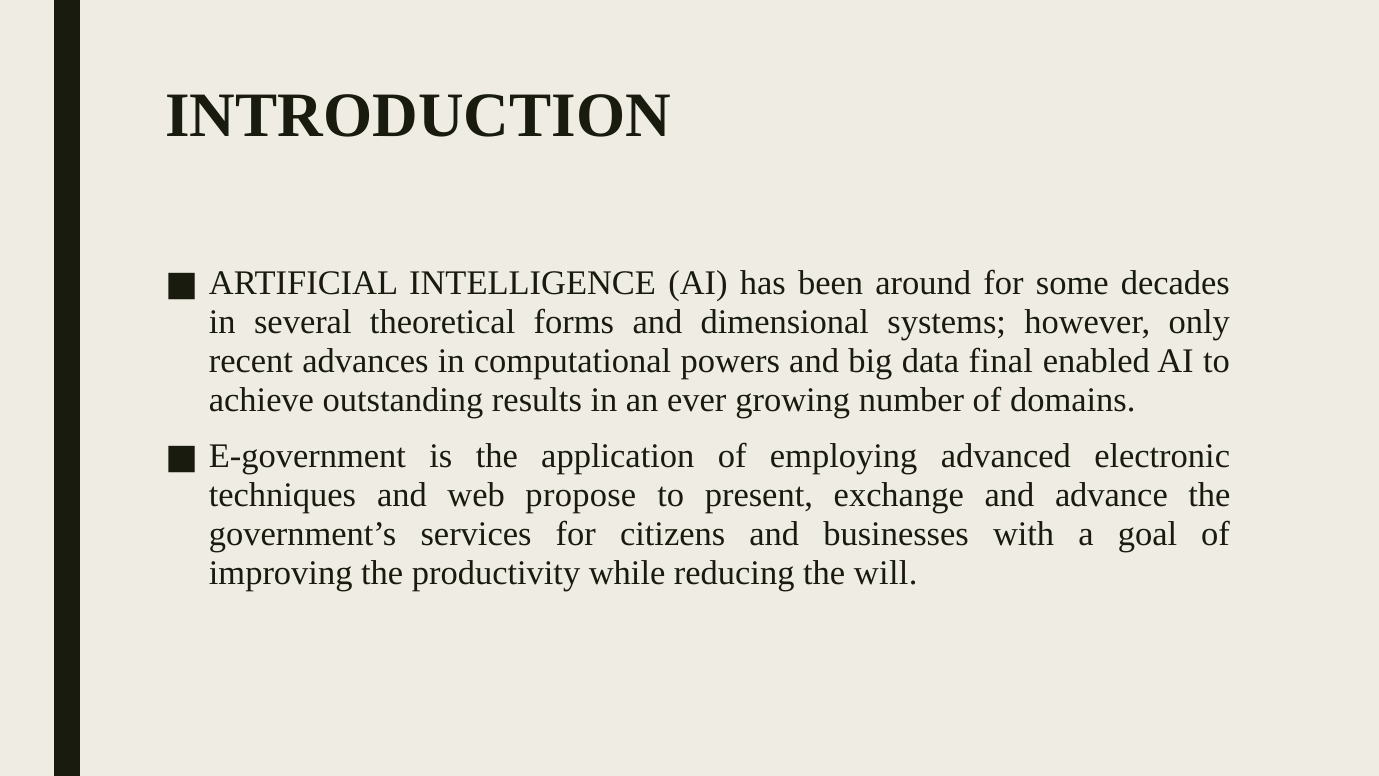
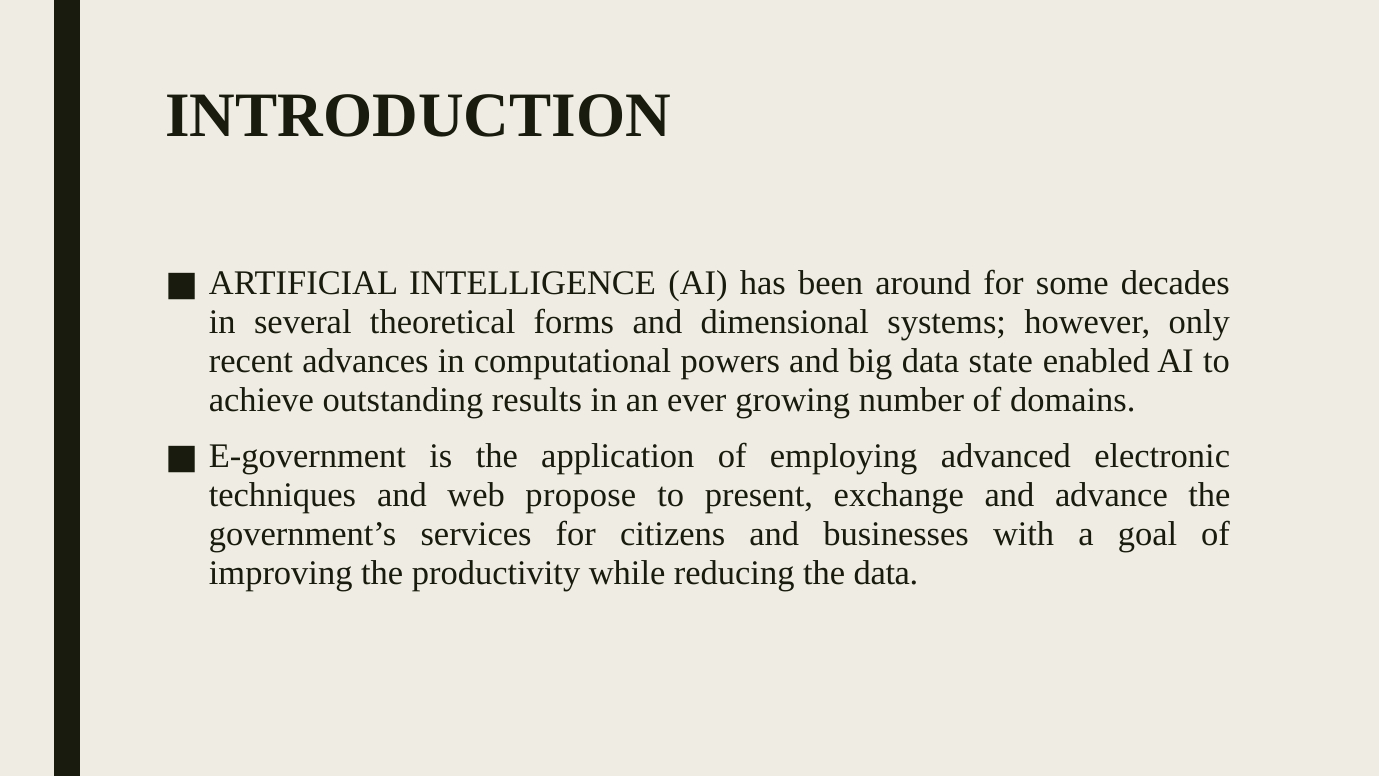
final: final -> state (1001, 361)
the will: will -> data (886, 573)
